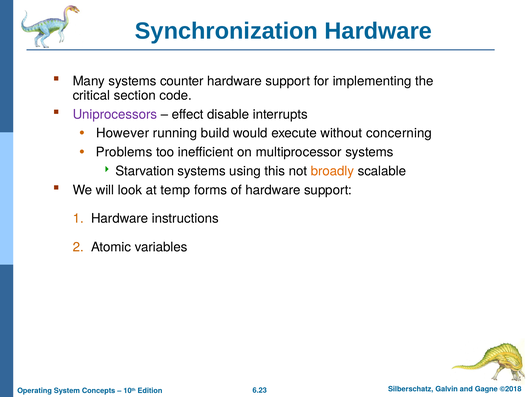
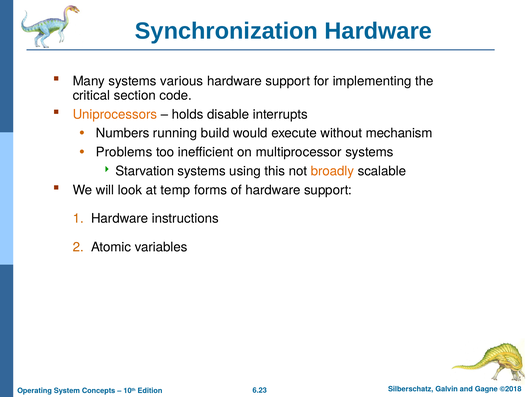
counter: counter -> various (182, 81)
Uniprocessors colour: purple -> orange (115, 114)
effect: effect -> holds (188, 114)
However: However -> Numbers (123, 133)
concerning: concerning -> mechanism (399, 133)
